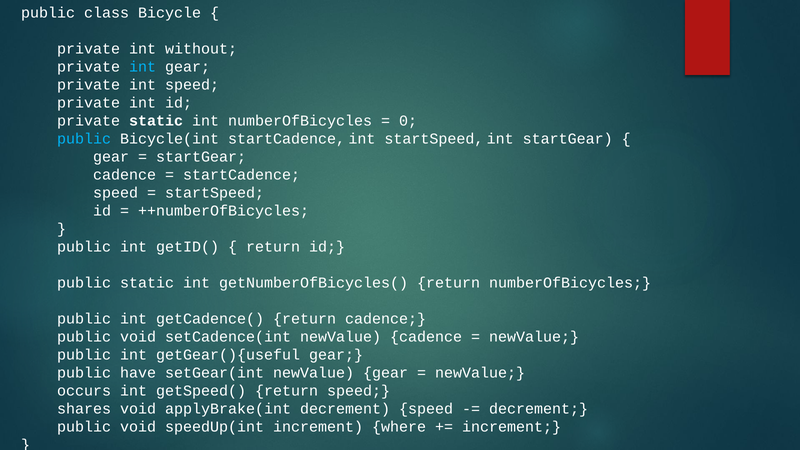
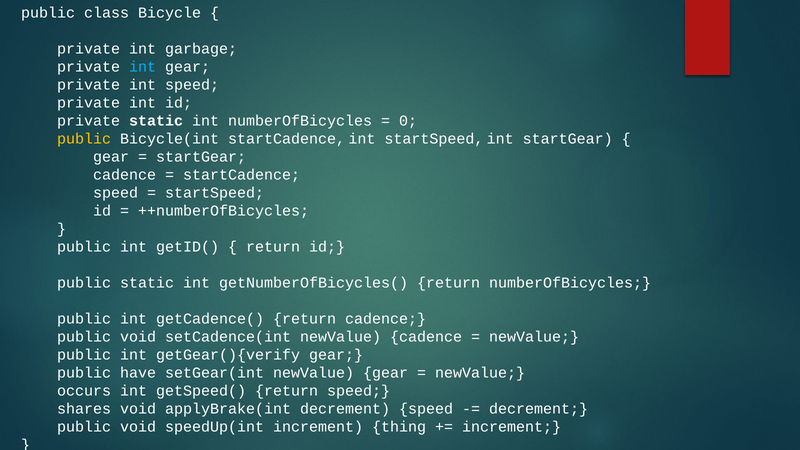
without: without -> garbage (201, 49)
public colour: light blue -> yellow (84, 139)
getGear(){useful: getGear(){useful -> getGear(){verify (228, 355)
where: where -> thing (399, 427)
